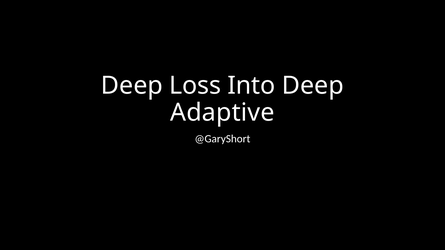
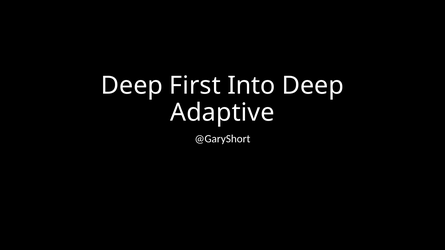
Loss: Loss -> First (195, 86)
